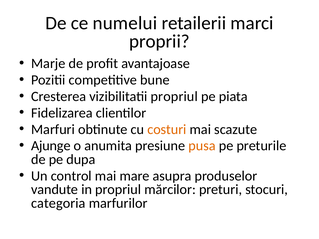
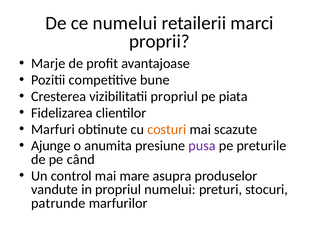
pusa colour: orange -> purple (202, 146)
dupa: dupa -> când (81, 160)
propriul mărcilor: mărcilor -> numelui (170, 190)
categoria: categoria -> patrunde (58, 203)
